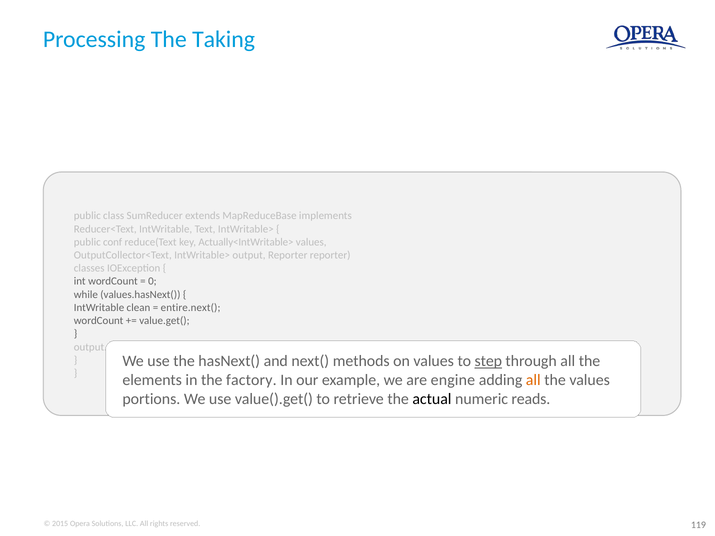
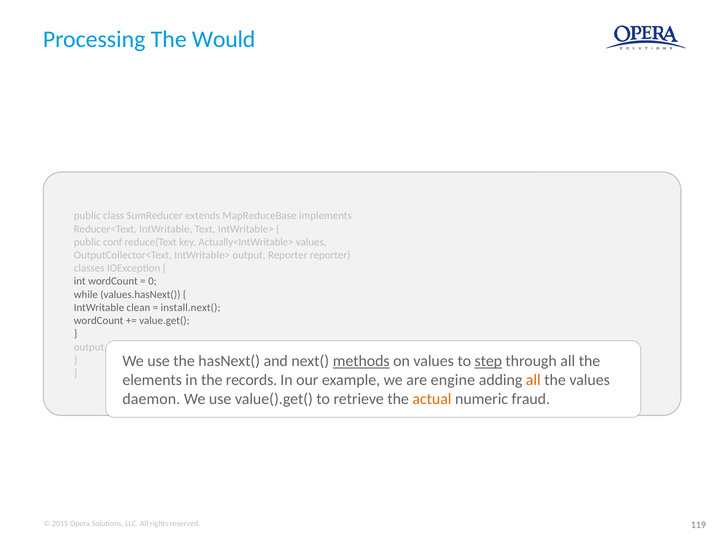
Taking: Taking -> Would (224, 39)
entire.next(: entire.next( -> install.next( (191, 308)
methods underline: none -> present (361, 361)
factory: factory -> records (251, 380)
portions: portions -> daemon (151, 399)
actual colour: black -> orange (432, 399)
reads: reads -> fraud (531, 399)
